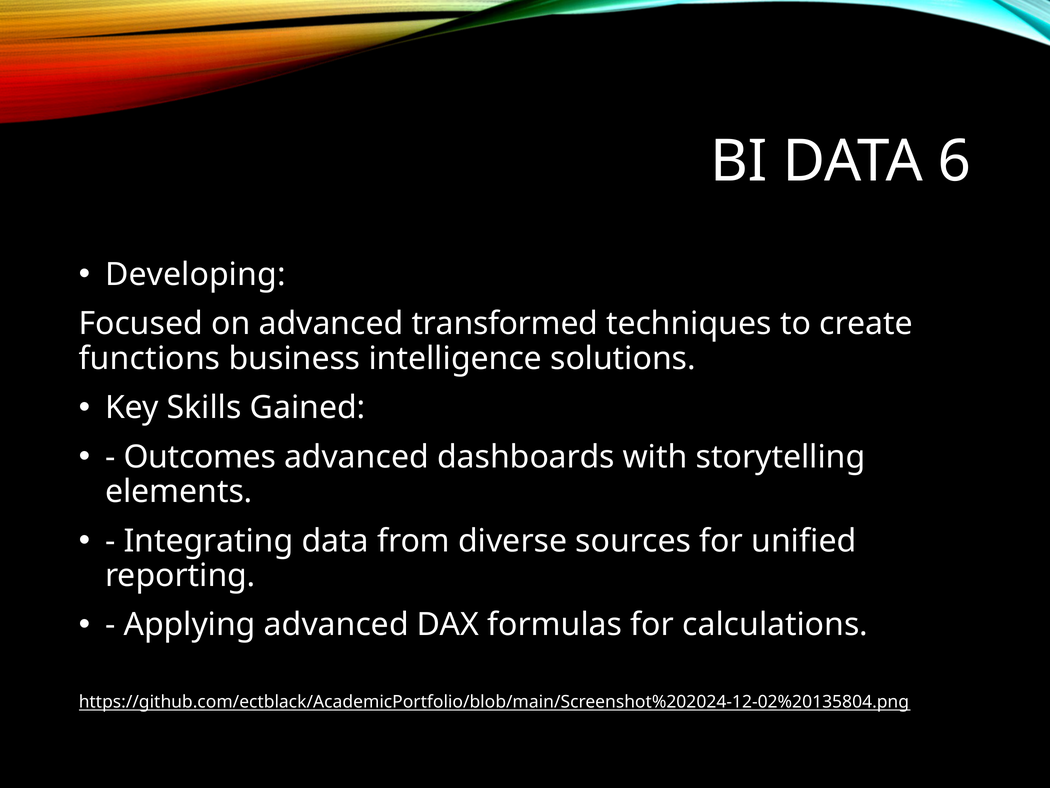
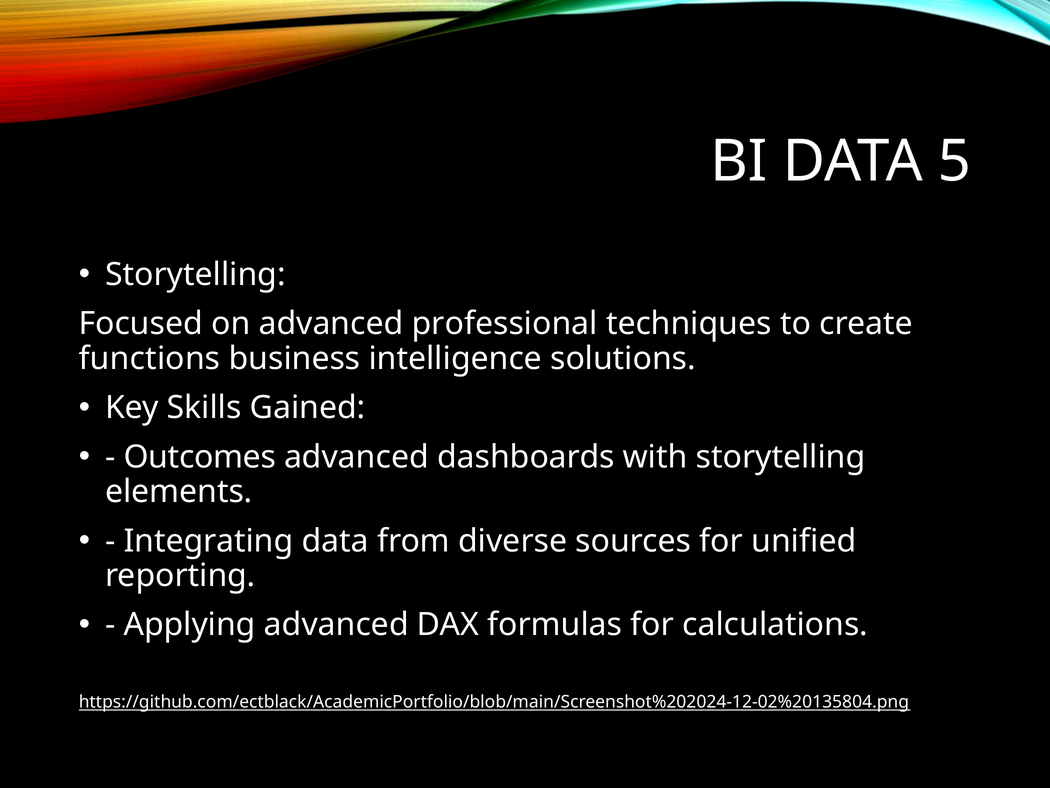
6: 6 -> 5 (955, 162)
Developing: Developing -> Storytelling (195, 274)
transformed: transformed -> professional (505, 324)
